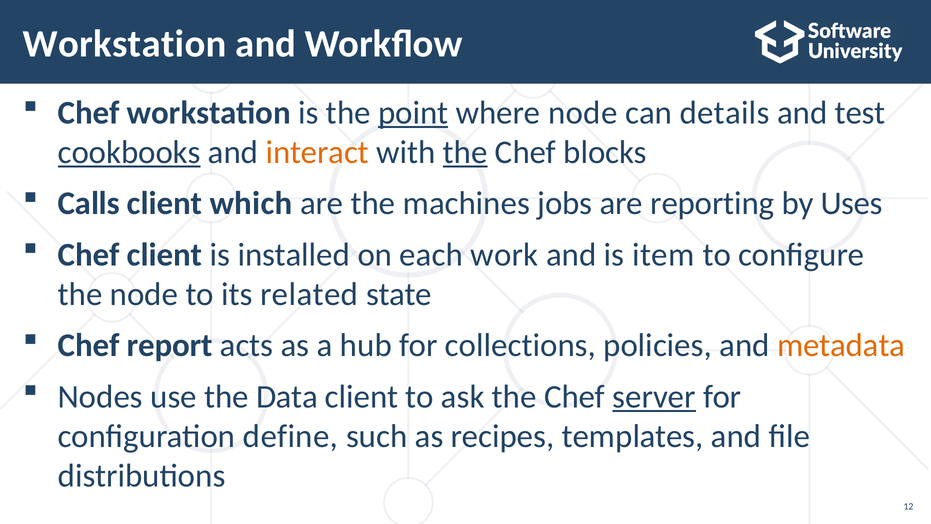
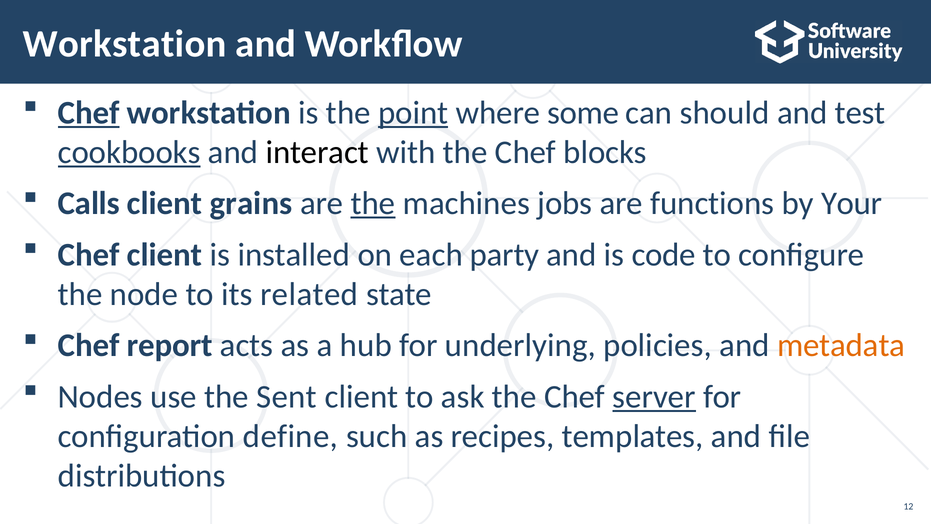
Chef underline: none -> present (89, 113)
where node: node -> some (583, 113)
details: details -> should (725, 113)
interact colour: orange -> black (317, 152)
the underline: present -> none (465, 152)
which: which -> grains (251, 203)
the underline: none -> present (373, 203)
reporting: reporting -> functions (712, 203)
Uses: Uses -> Your (852, 203)
work: work -> party (505, 255)
item: item -> code (664, 255)
collections: collections -> underlying (520, 345)
Data: Data -> Sent (287, 397)
